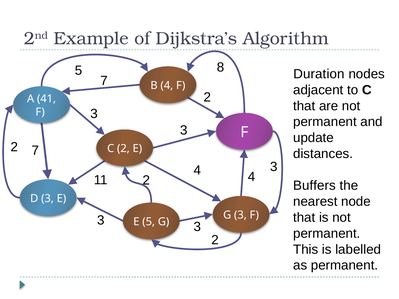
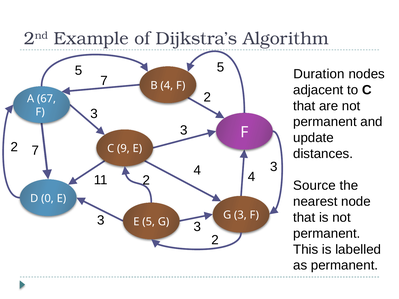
5 8: 8 -> 5 (221, 67)
41: 41 -> 67 (46, 99)
C 2: 2 -> 9 (123, 149)
Buffers: Buffers -> Source (315, 186)
D 3: 3 -> 0 (47, 199)
